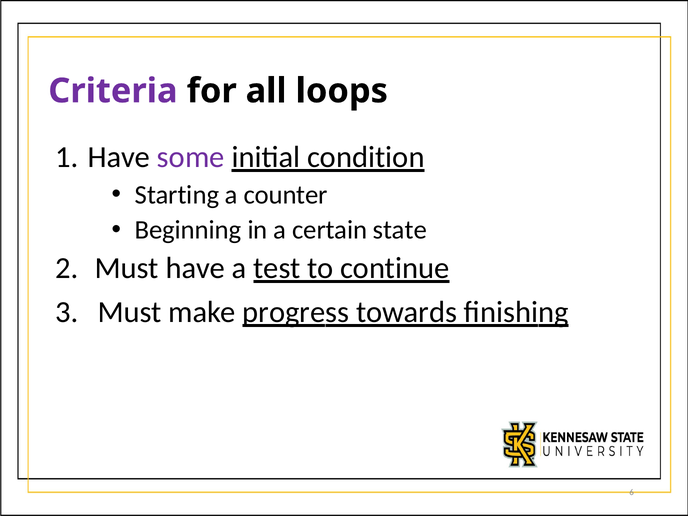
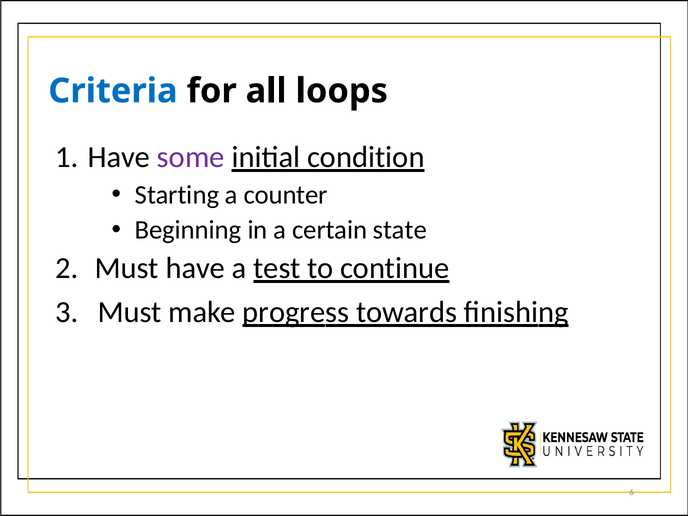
Criteria colour: purple -> blue (113, 91)
